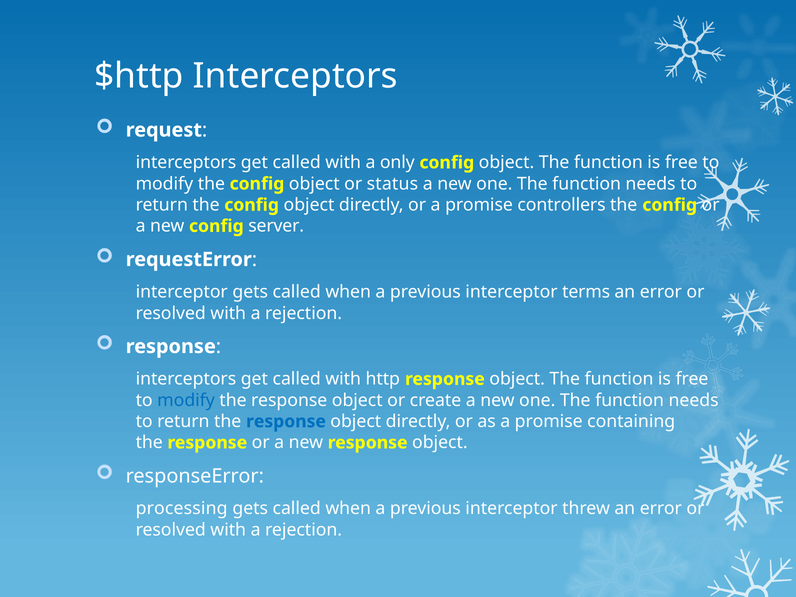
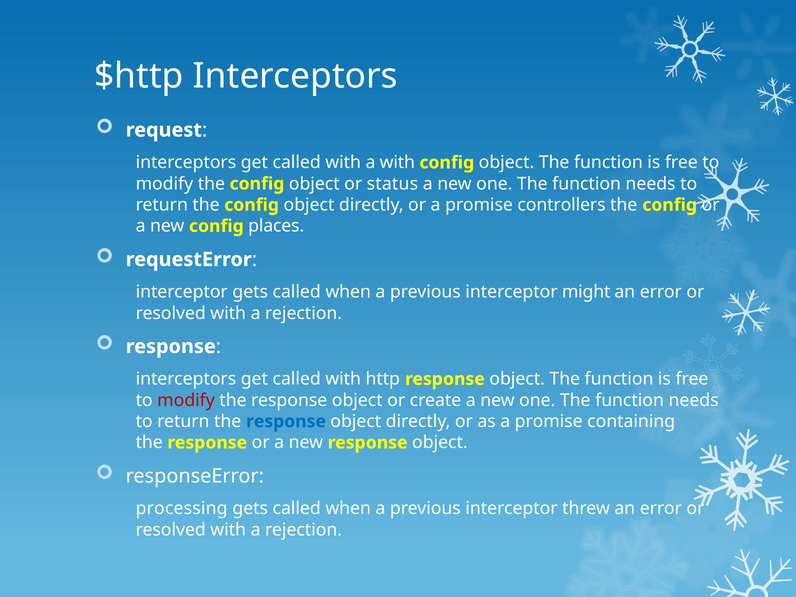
a only: only -> with (397, 163)
server: server -> places (276, 226)
terms: terms -> might (586, 292)
modify colour: blue -> red (186, 400)
